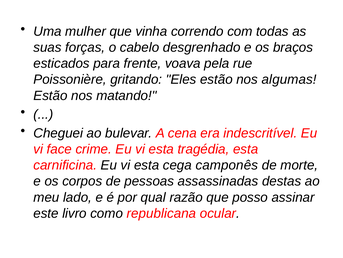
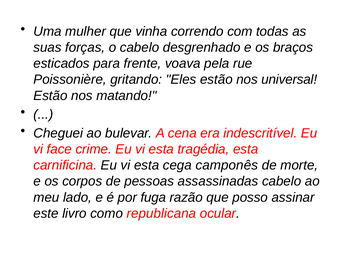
algumas: algumas -> universal (289, 79)
assassinadas destas: destas -> cabelo (282, 181)
qual: qual -> fuga (153, 197)
